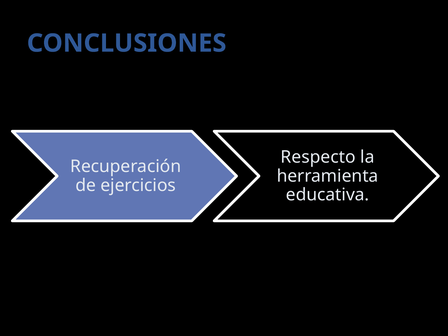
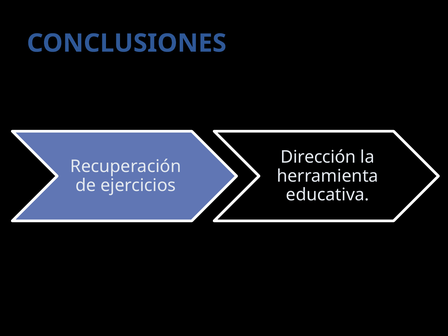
Respecto: Respecto -> Dirección (318, 157)
